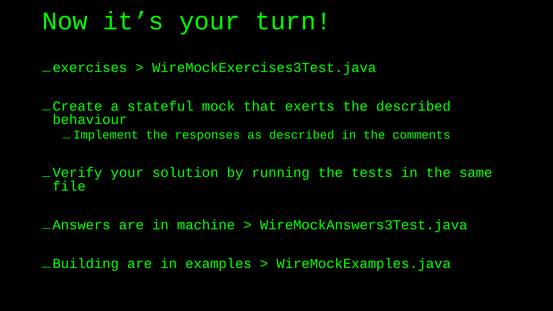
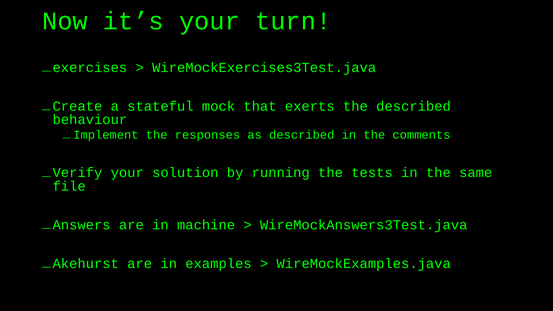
Building: Building -> Akehurst (86, 264)
